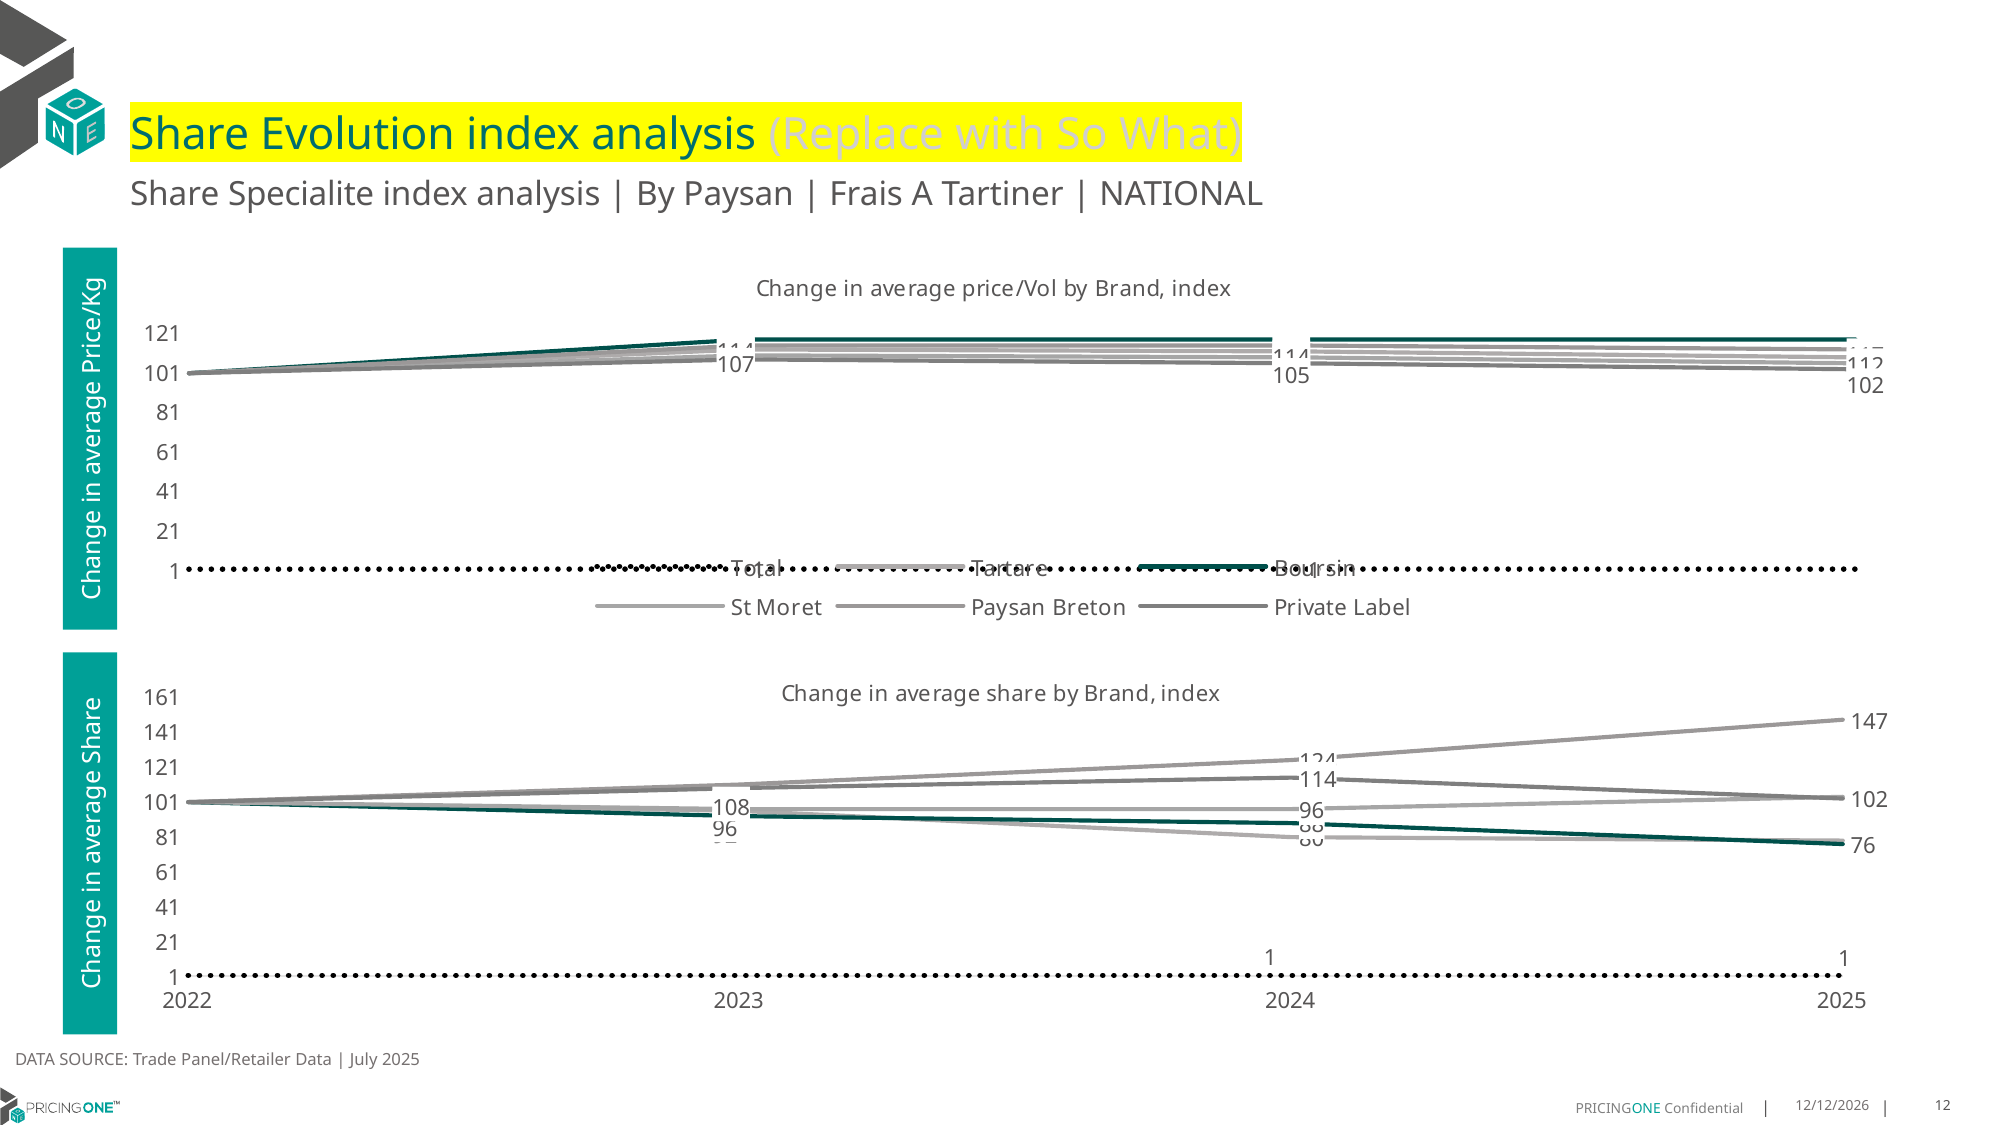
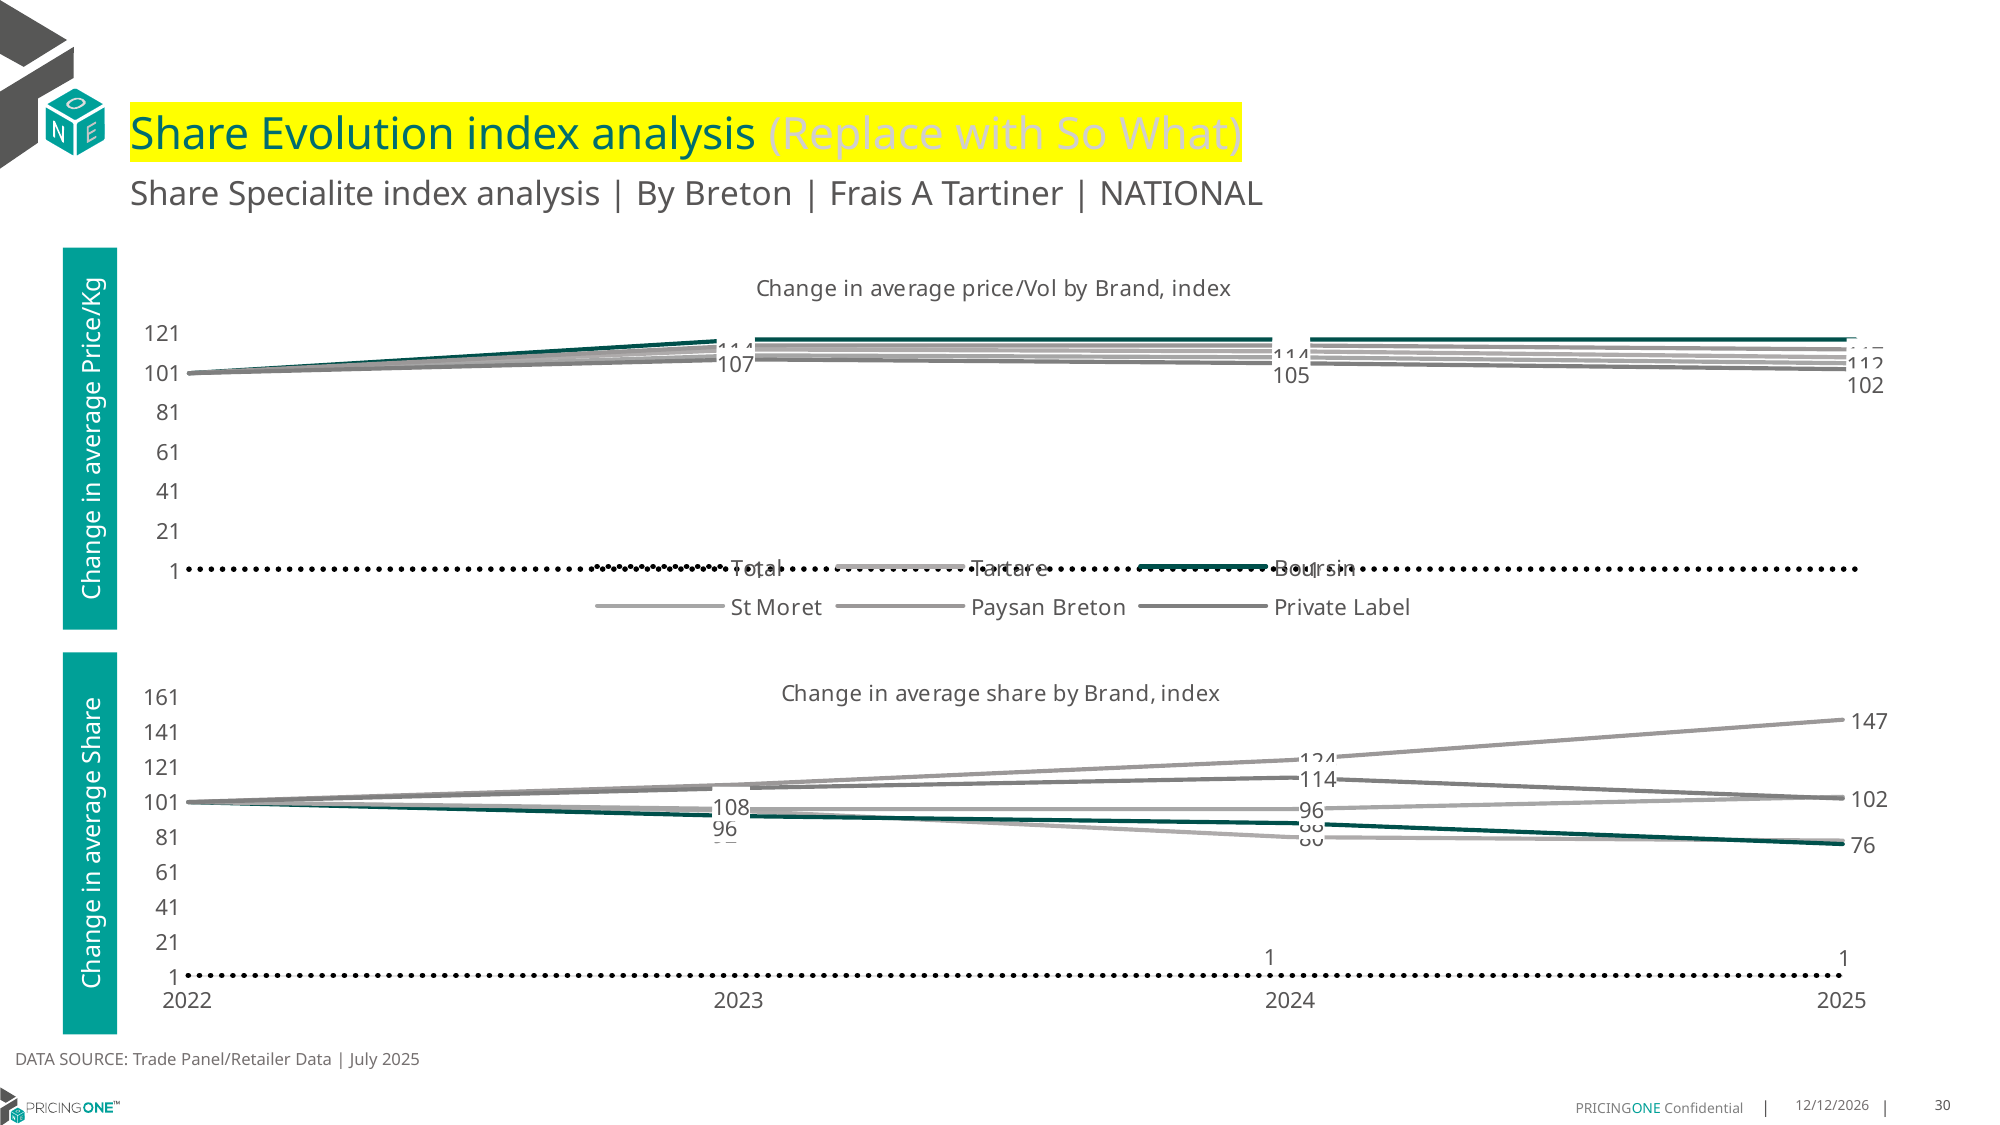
By Paysan: Paysan -> Breton (738, 195)
12: 12 -> 30 (1943, 1106)
